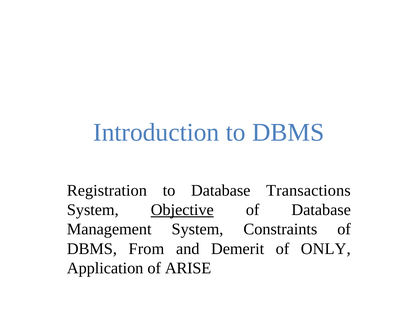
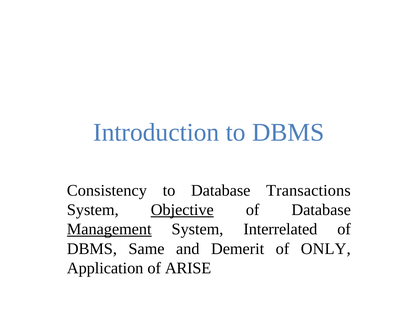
Registration: Registration -> Consistency (107, 191)
Management underline: none -> present (109, 230)
Constraints: Constraints -> Interrelated (280, 230)
From: From -> Same (146, 249)
